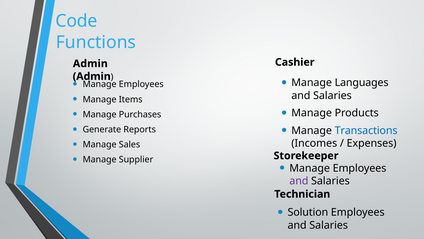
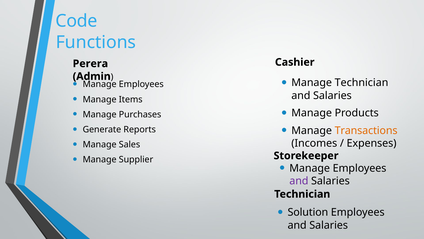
Admin: Admin -> Perera (90, 64)
Manage Languages: Languages -> Technician (362, 83)
Transactions colour: blue -> orange (366, 130)
